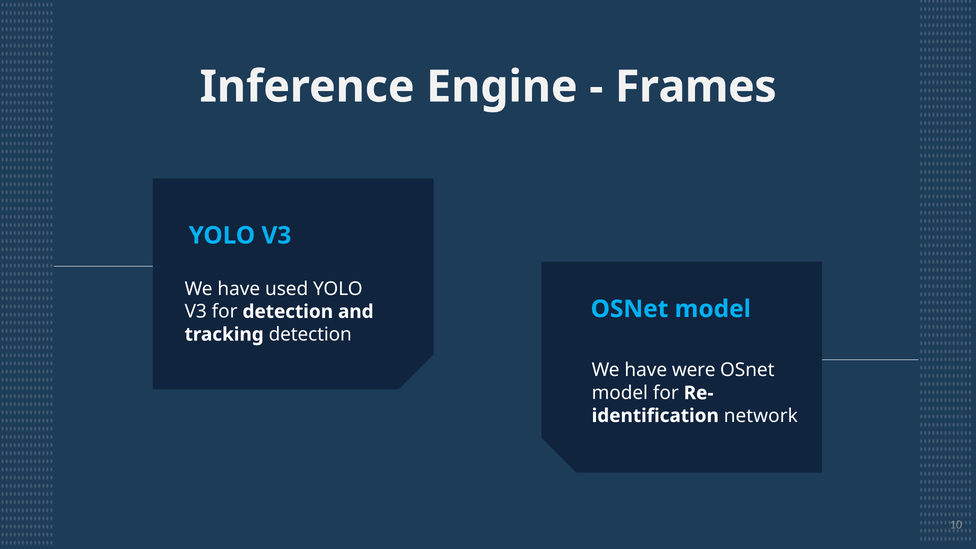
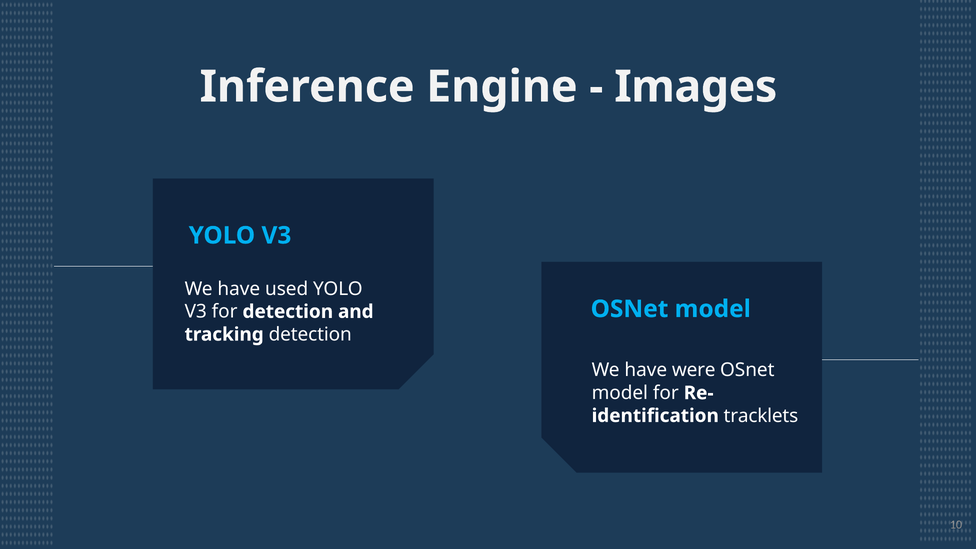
Frames: Frames -> Images (696, 87)
network: network -> tracklets (761, 416)
